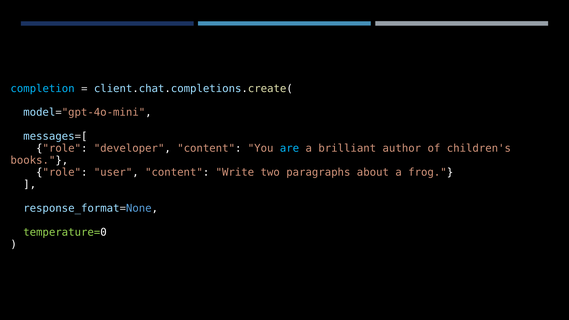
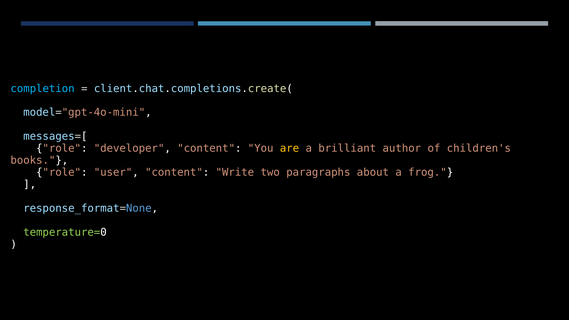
are colour: light blue -> yellow (290, 148)
